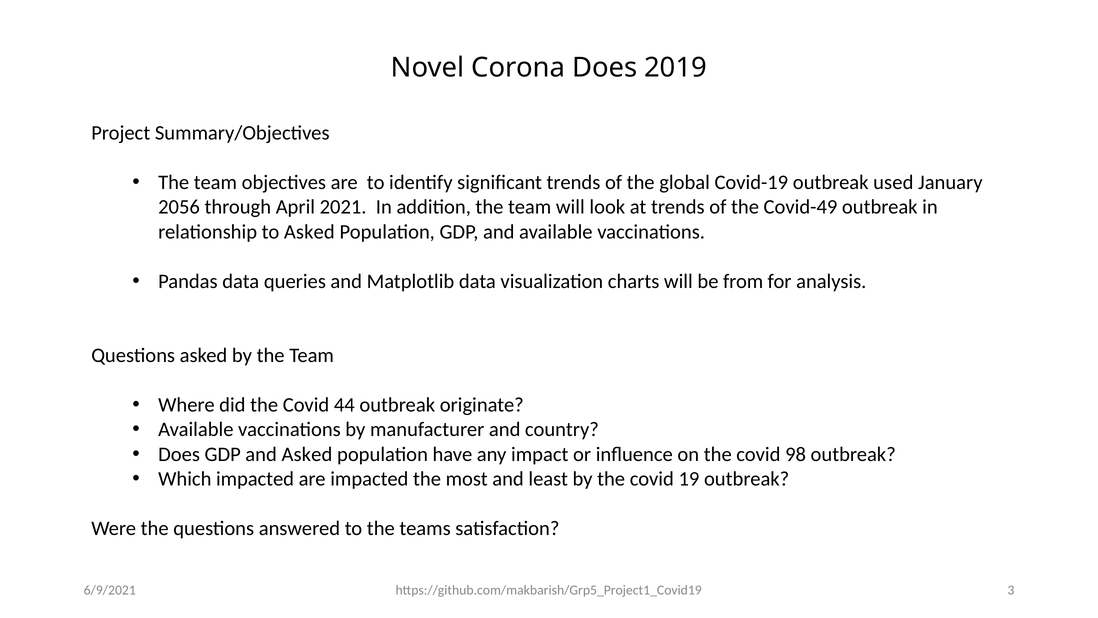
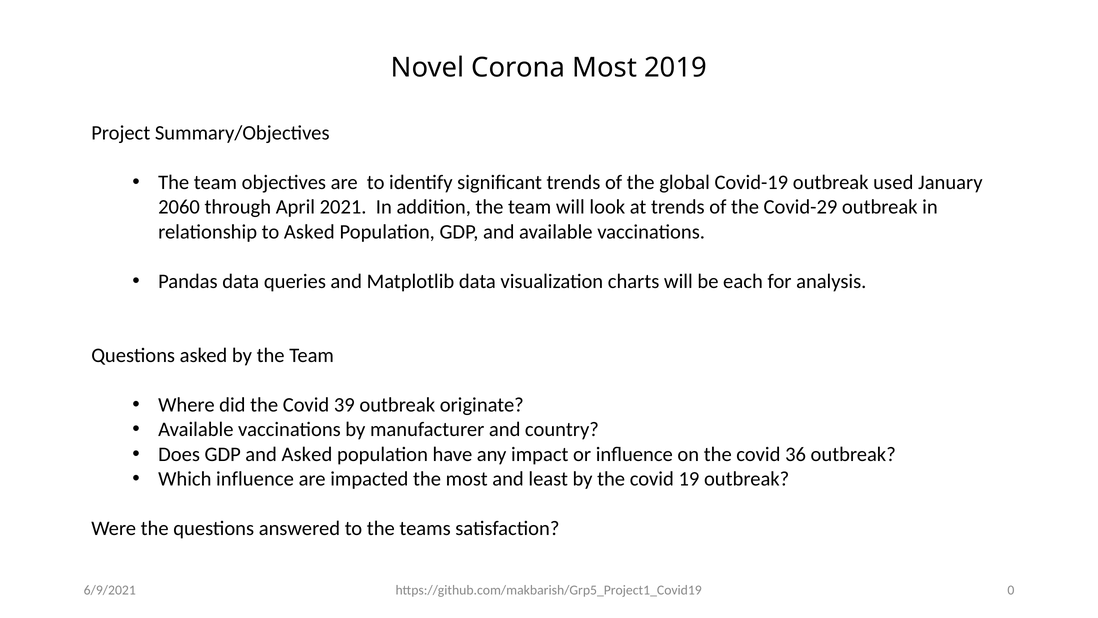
Corona Does: Does -> Most (605, 68)
2056: 2056 -> 2060 (179, 207)
Covid-49: Covid-49 -> Covid-29 (800, 207)
from: from -> each (743, 281)
44: 44 -> 39 (344, 405)
98: 98 -> 36 (796, 454)
Which impacted: impacted -> influence (255, 479)
3: 3 -> 0 (1011, 590)
